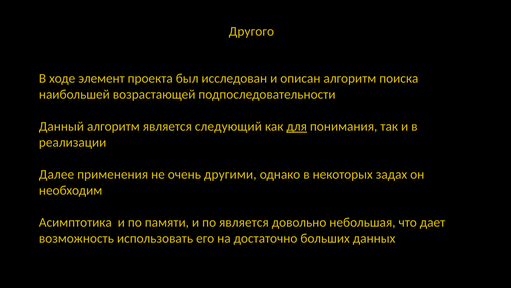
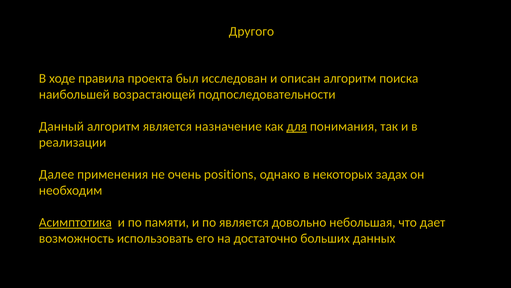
элемент: элемент -> правила (101, 78)
следующий: следующий -> назначение (228, 126)
другими: другими -> positions (230, 174)
Асимптотика underline: none -> present (75, 222)
